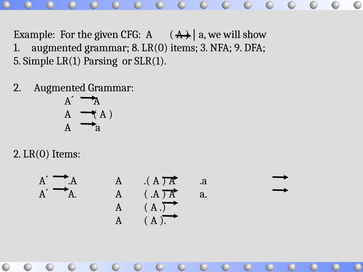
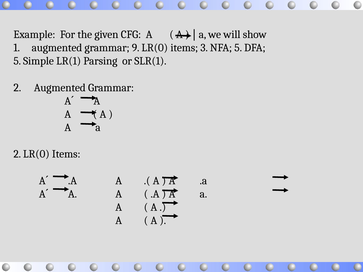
8: 8 -> 9 (136, 48)
NFA 9: 9 -> 5 (238, 48)
